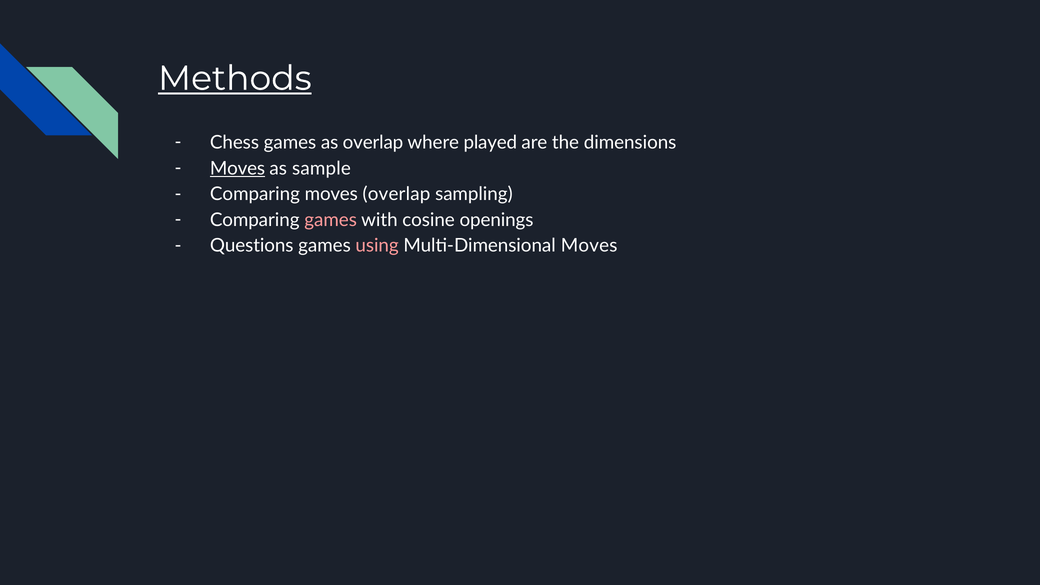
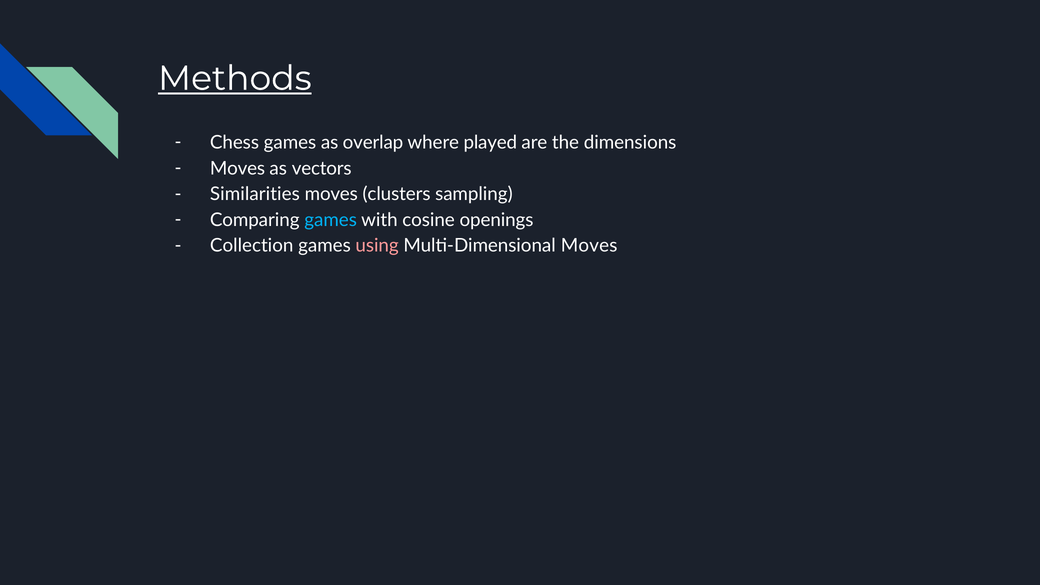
Moves underline: present -> none (237, 168)
sample: sample -> vectors (322, 168)
Comparing: Comparing -> Similarities (255, 194)
moves overlap: overlap -> clusters (397, 194)
games colour: pink -> light blue (331, 220)
Questions: Questions -> Collection (252, 246)
